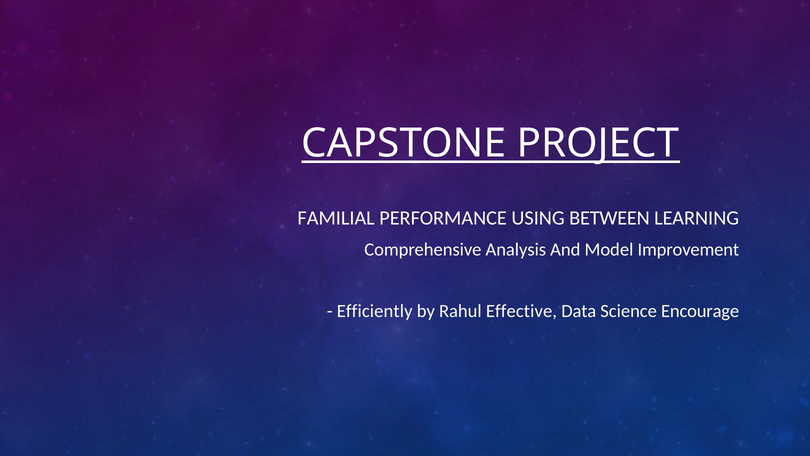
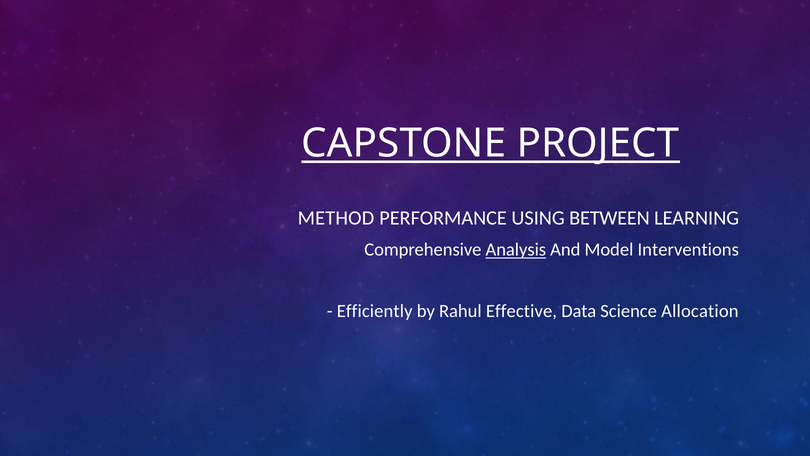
FAMILIAL: FAMILIAL -> METHOD (336, 218)
Analysis underline: none -> present (516, 250)
Improvement: Improvement -> Interventions (688, 250)
Encourage: Encourage -> Allocation (700, 311)
